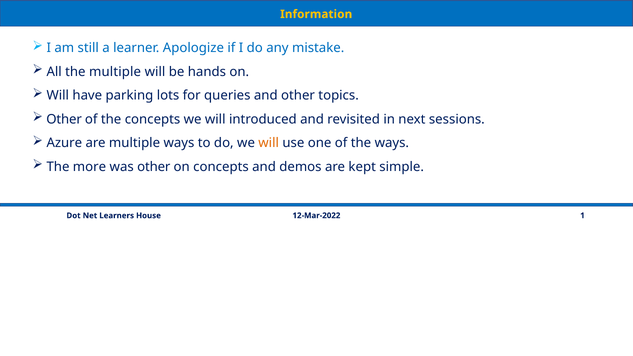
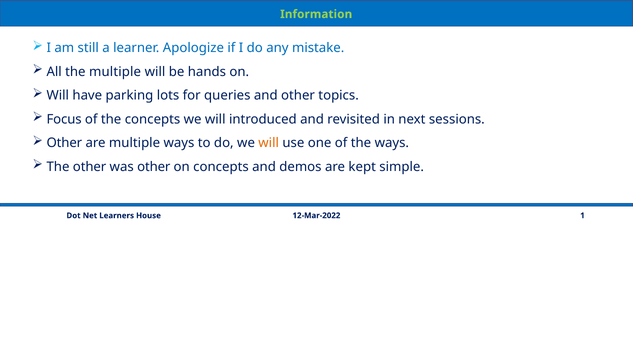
Information colour: yellow -> light green (316, 14)
Other: Other -> Focus (64, 119)
Azure: Azure -> Other (64, 143)
The more: more -> other (90, 167)
